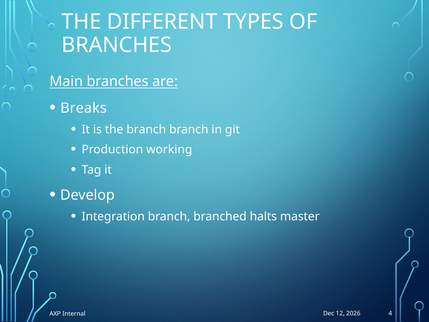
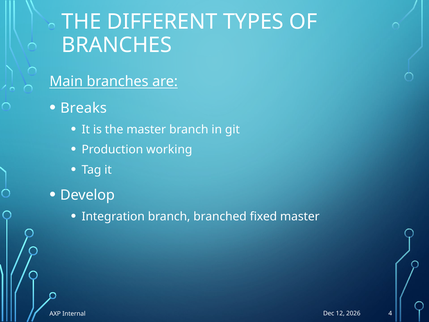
the branch: branch -> master (146, 129)
halts: halts -> fixed (263, 216)
